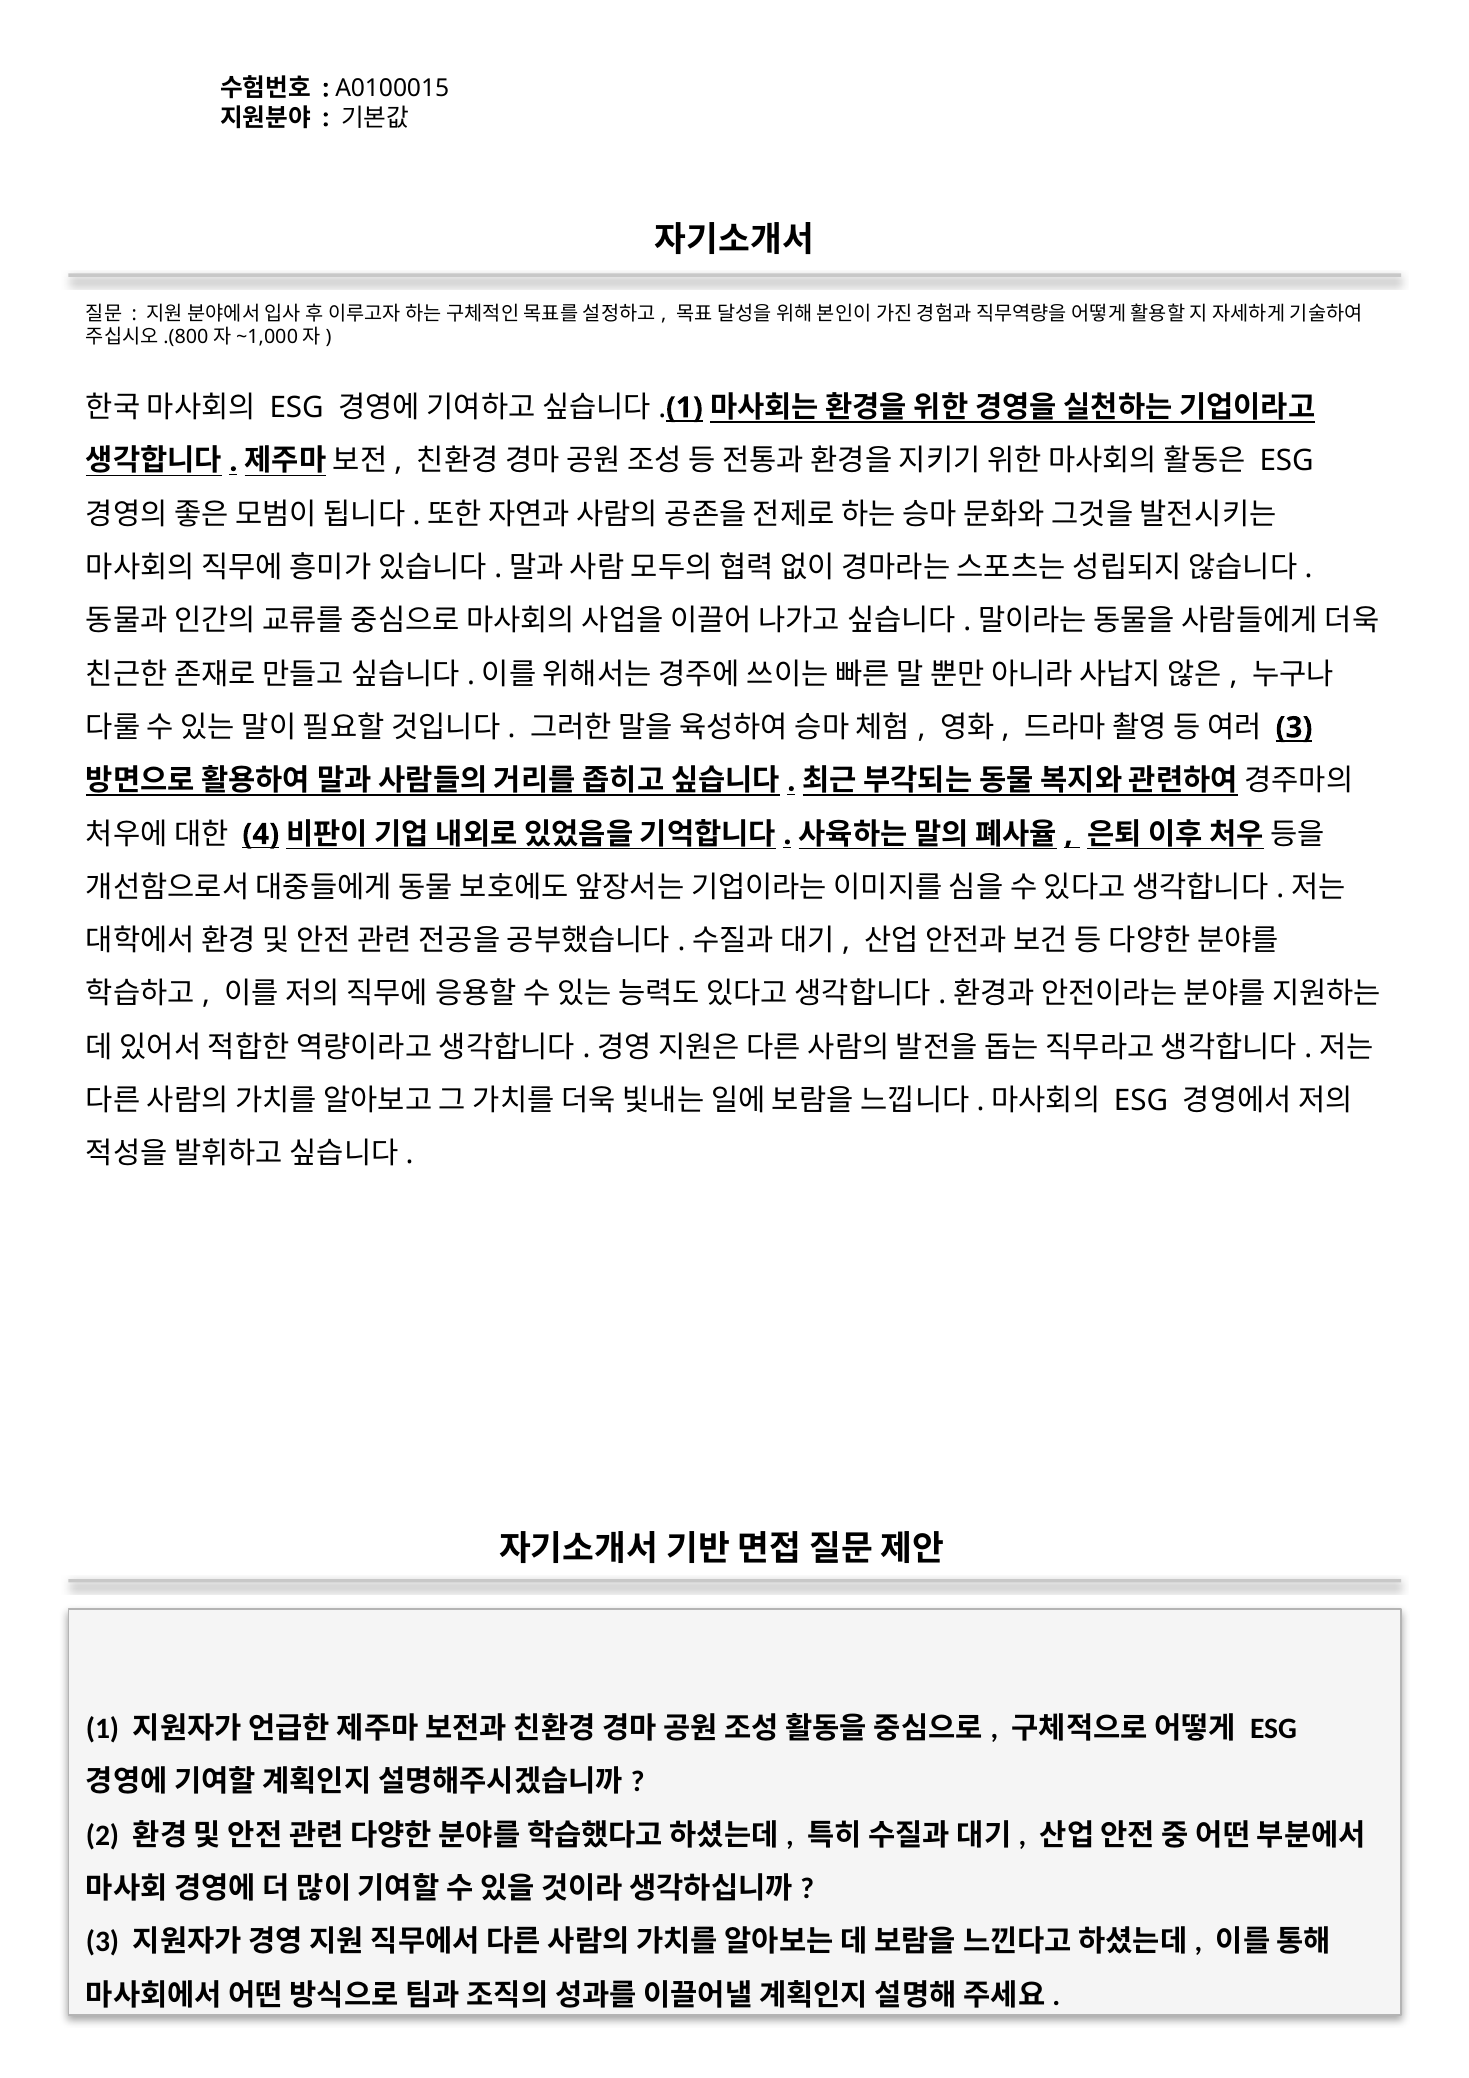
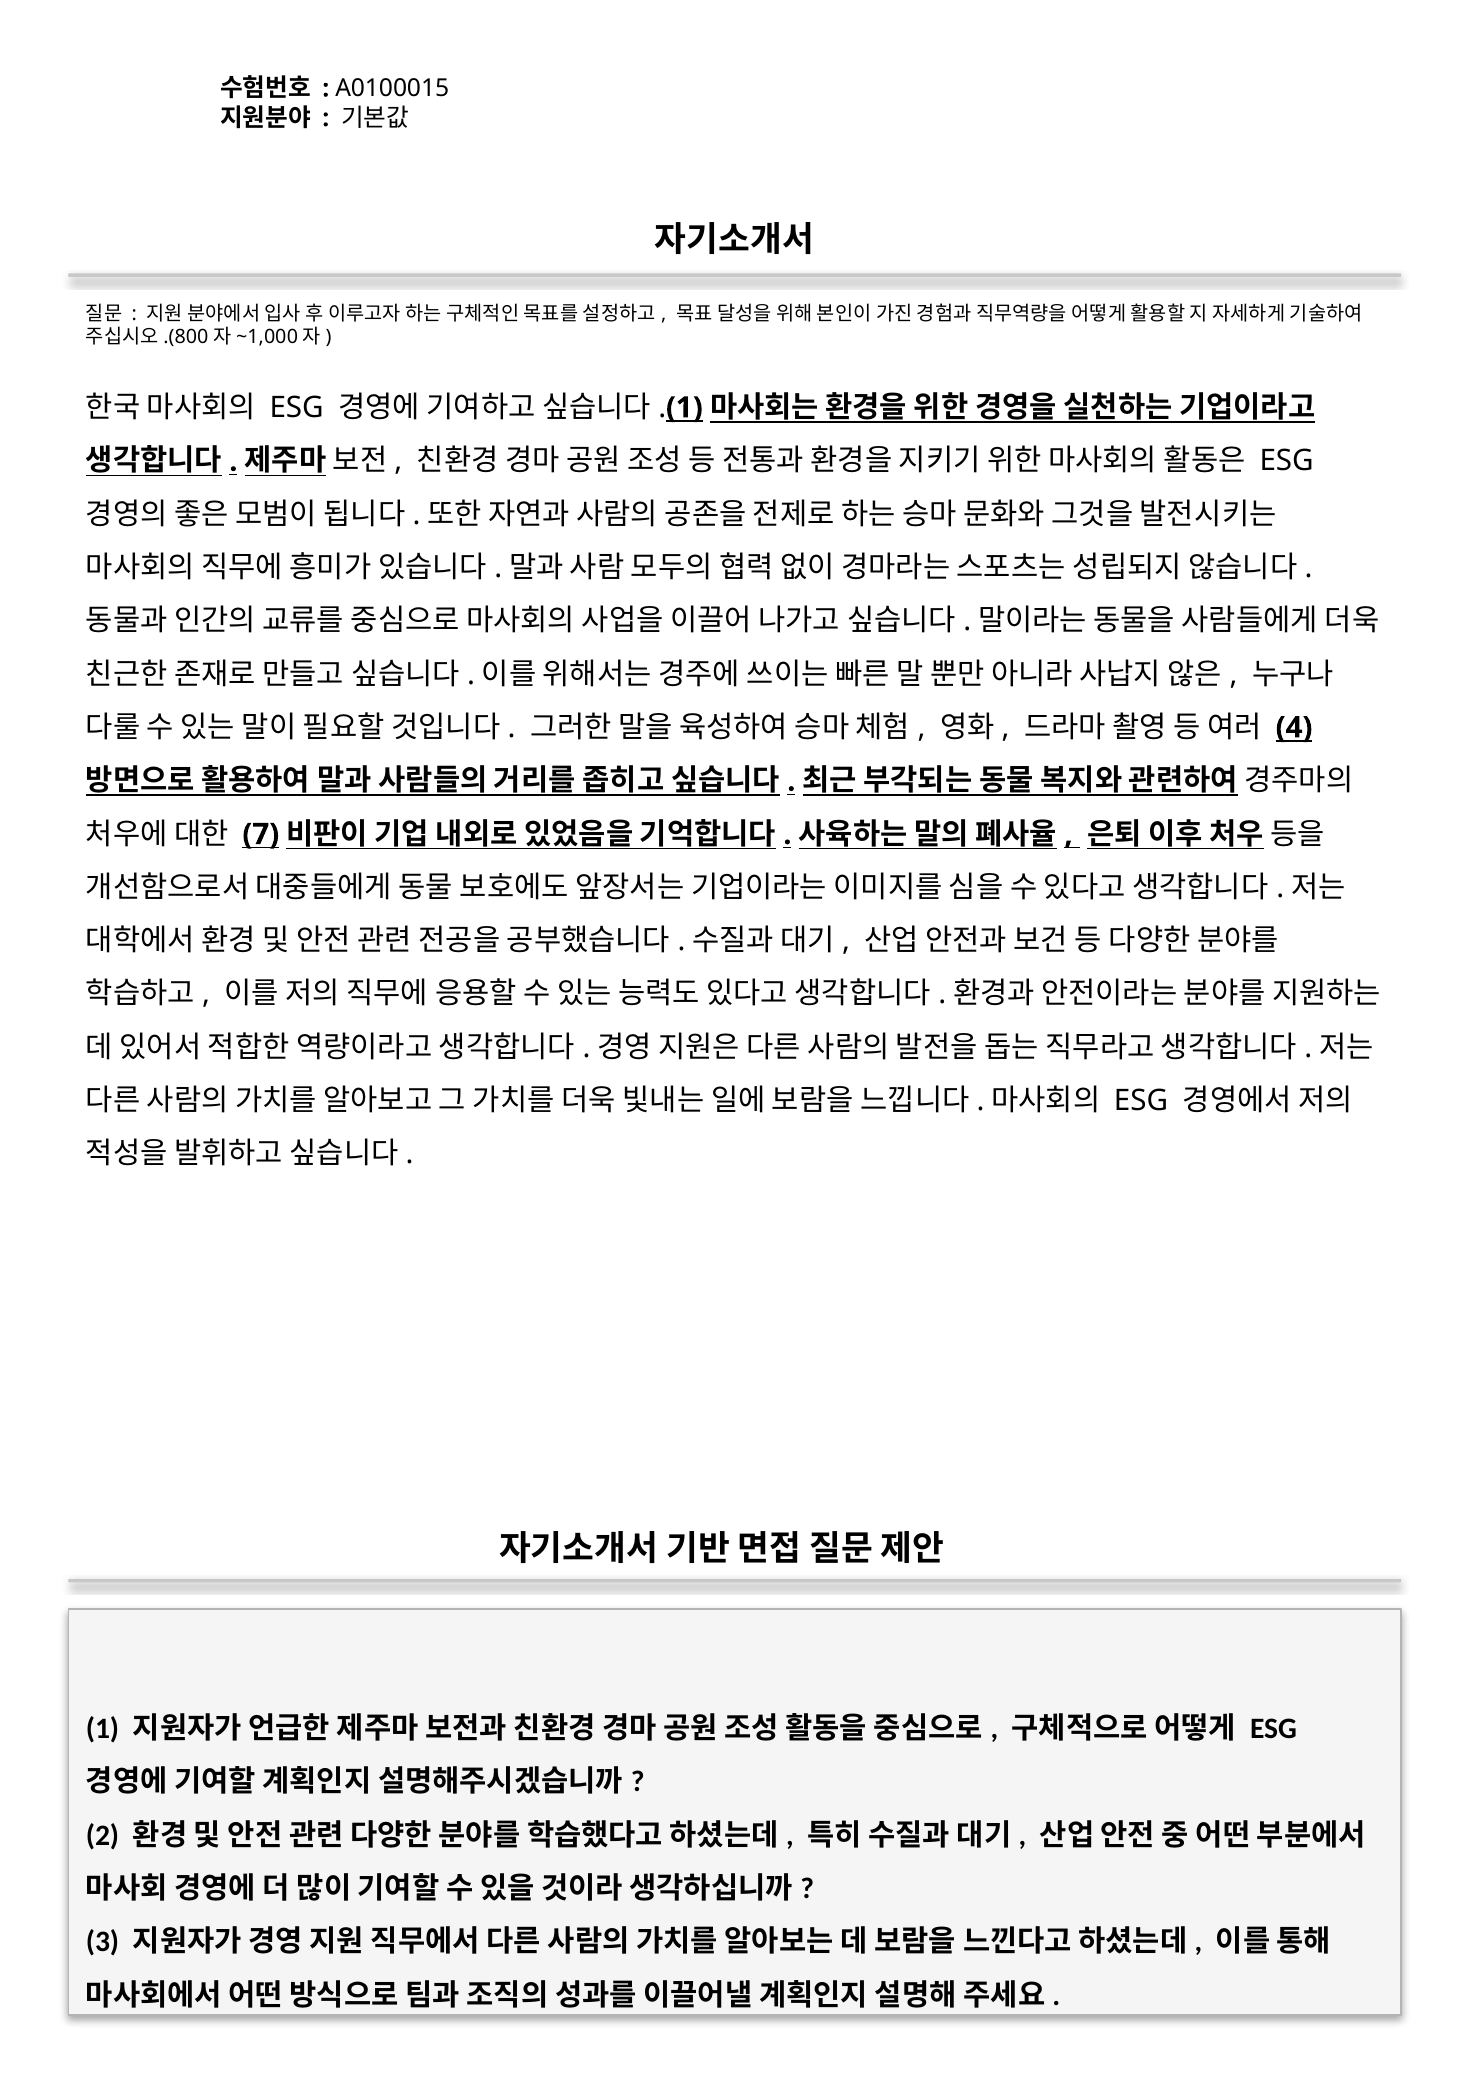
3: 3 -> 4 (1294, 727)
4: 4 -> 7 (261, 834)
